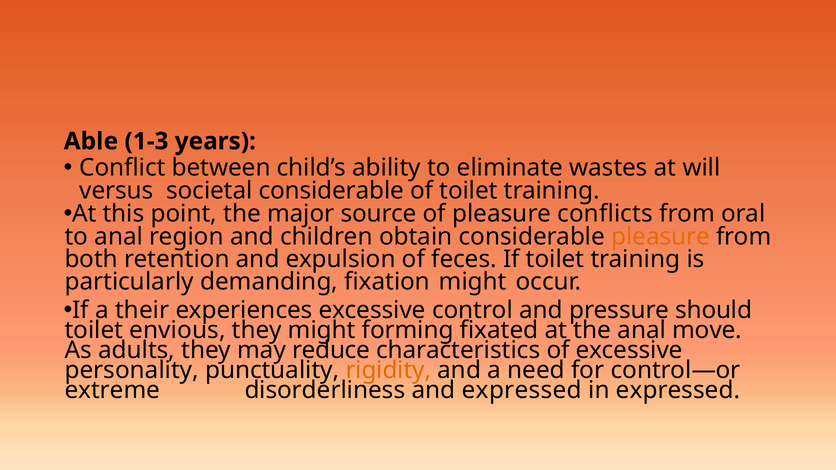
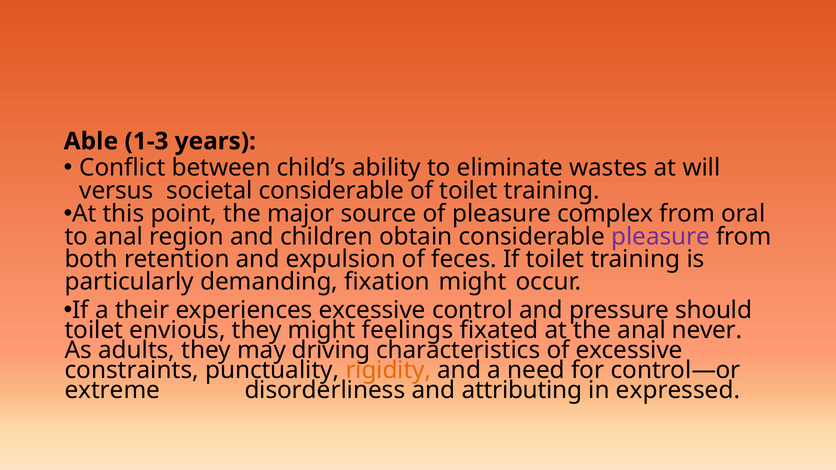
conflicts: conflicts -> complex (605, 214)
pleasure colour: orange -> purple (661, 237)
forming: forming -> feelings (408, 331)
move: move -> never (707, 331)
reduce: reduce -> driving (331, 351)
personality: personality -> constraints (132, 371)
and expressed: expressed -> attributing (522, 391)
